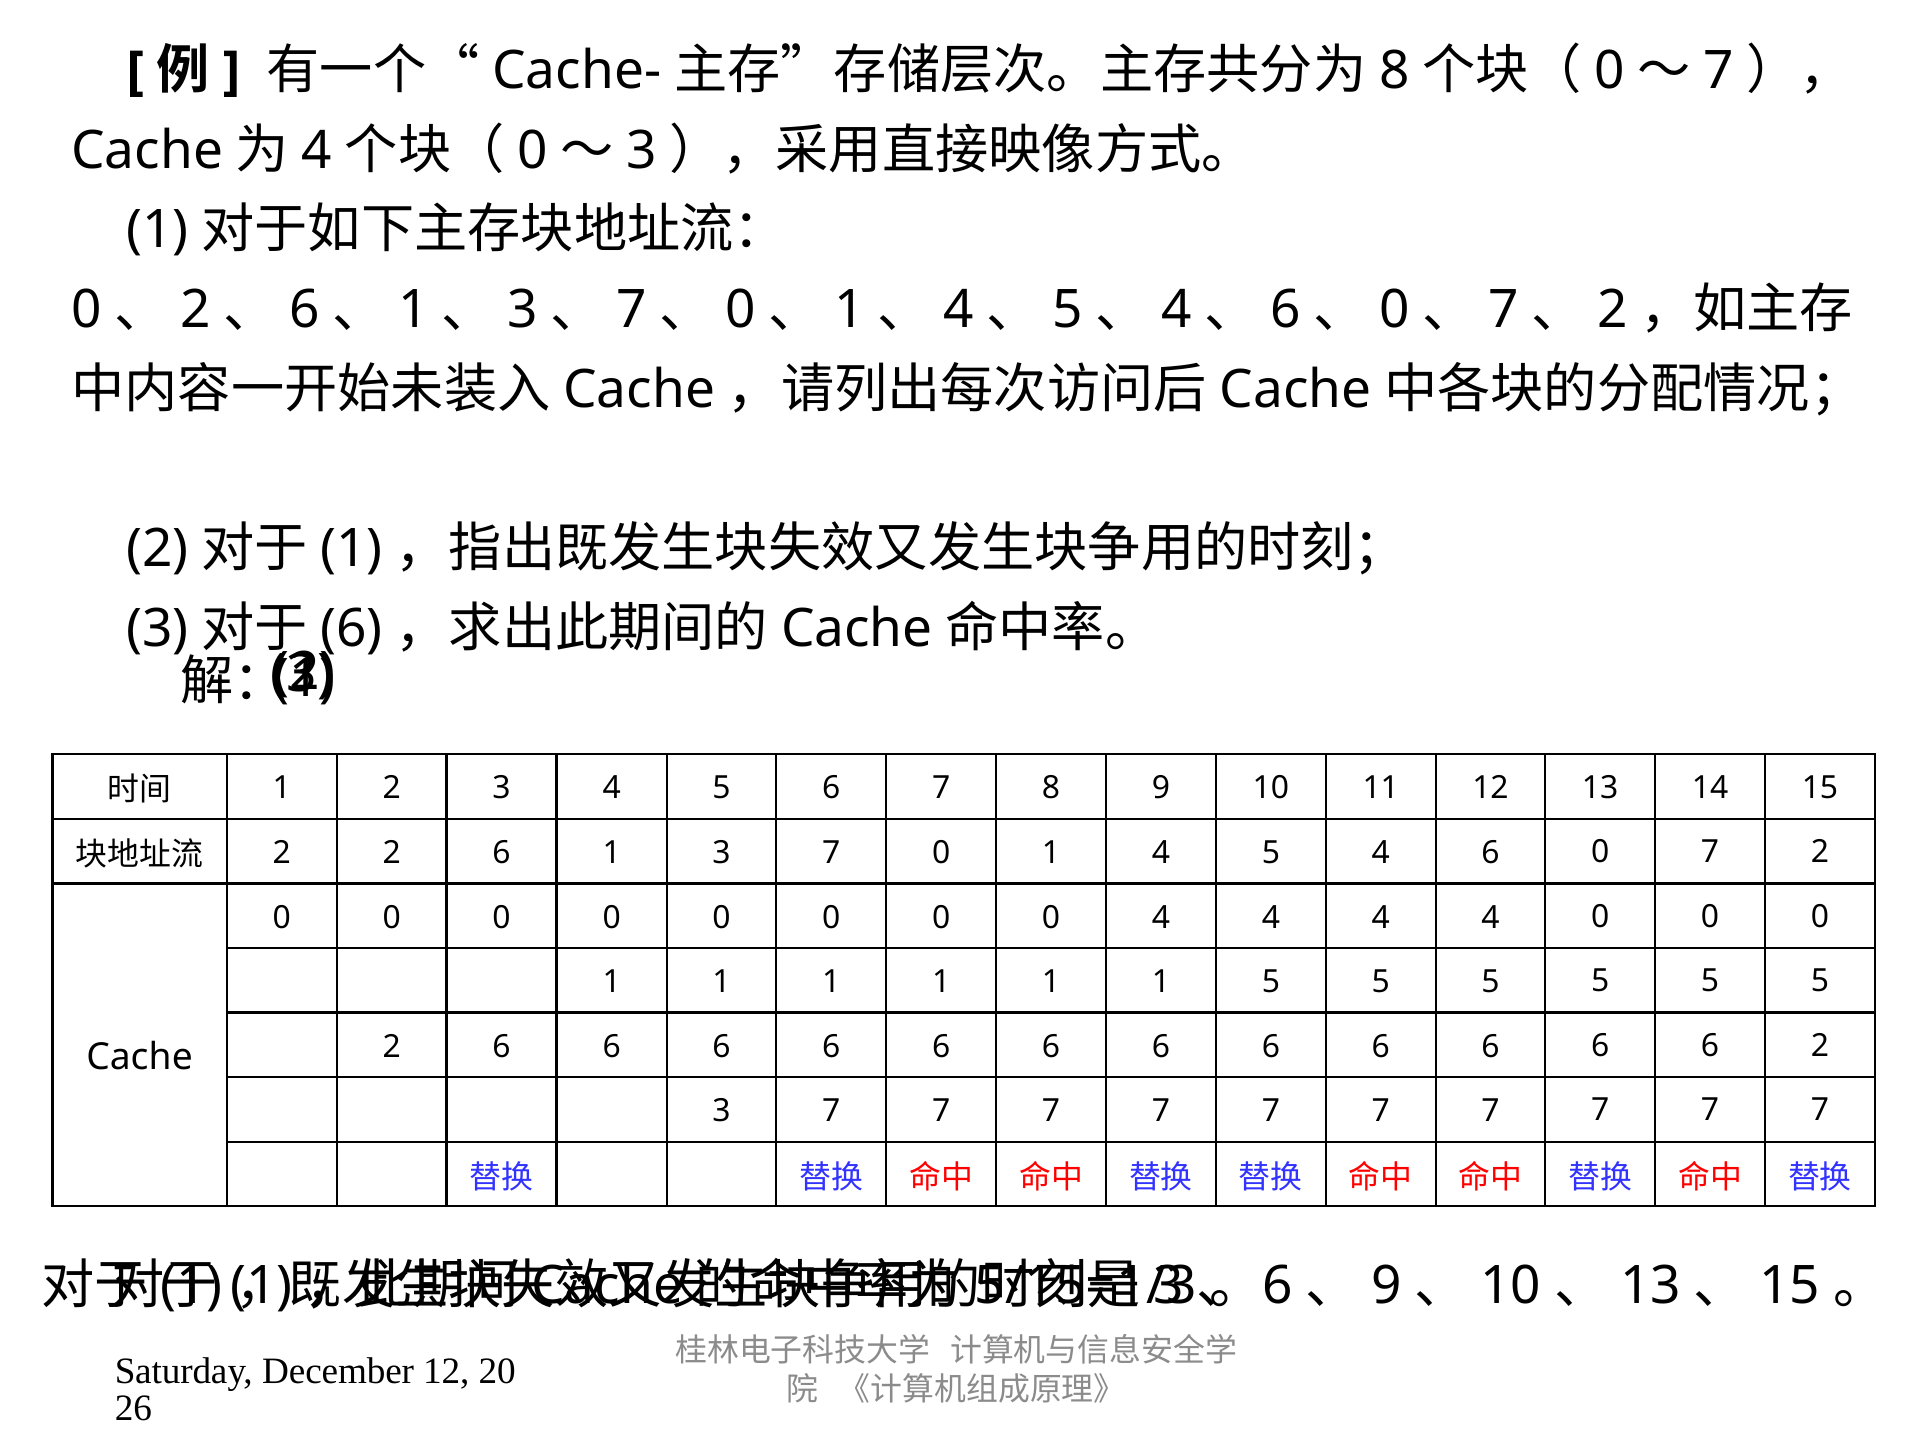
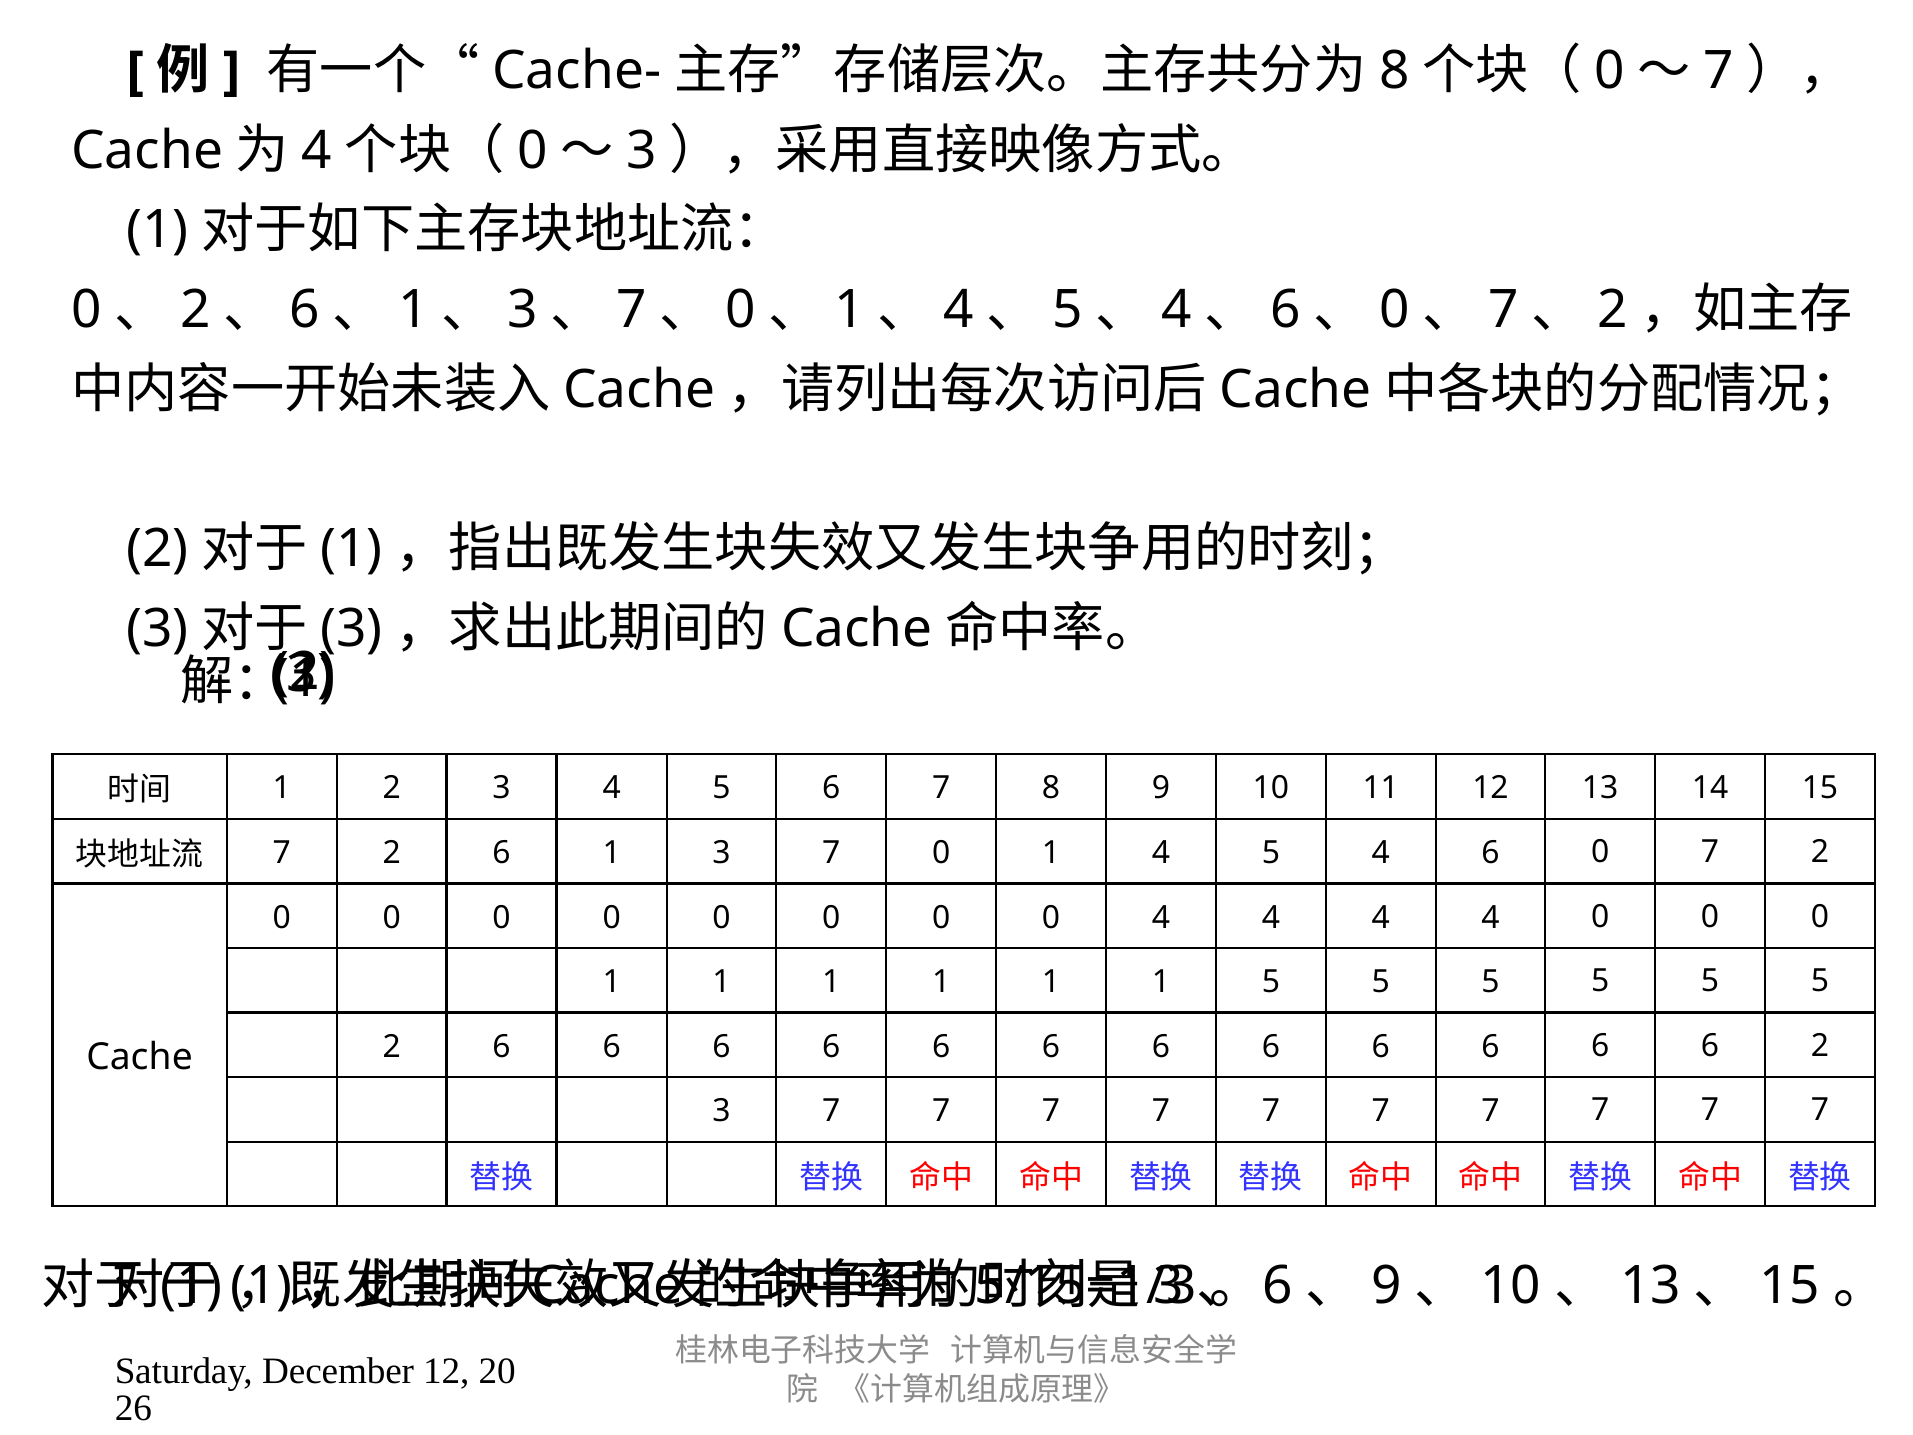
6: 6 -> 3 (352, 629)
2: 2 -> 7 (282, 853)
